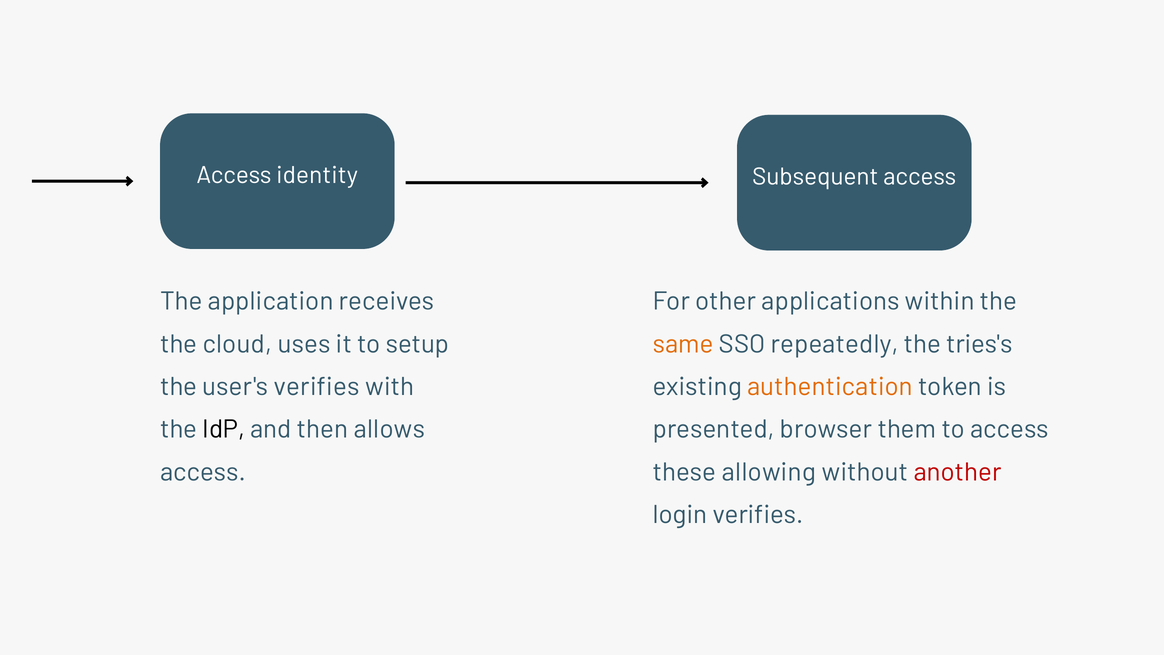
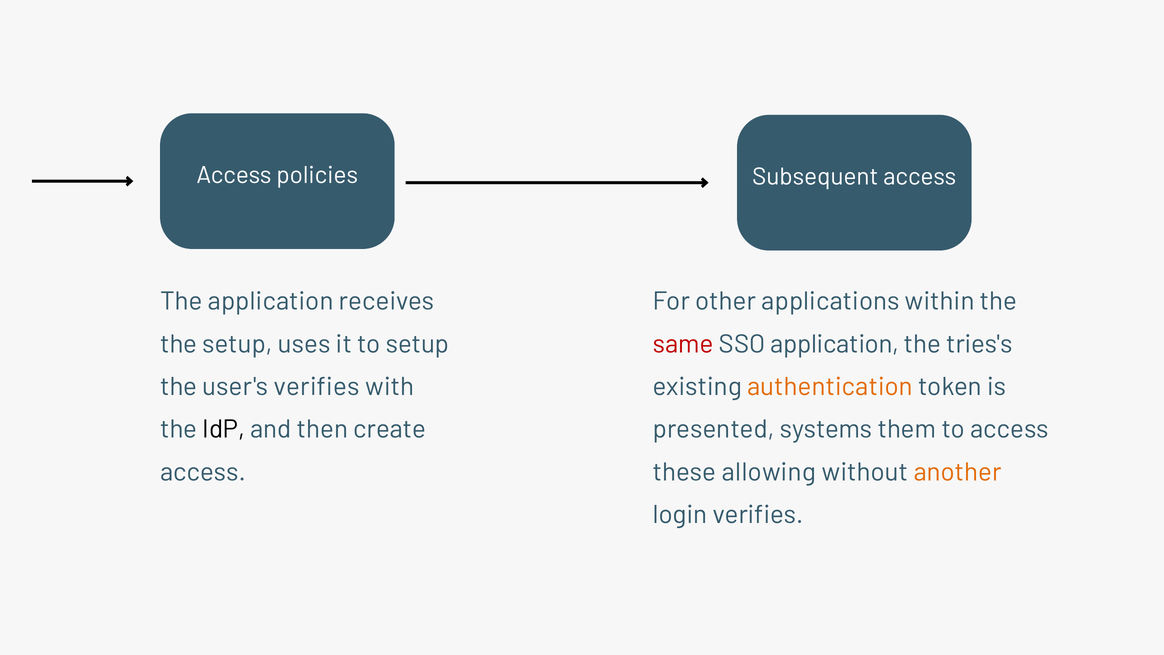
identity: identity -> policies (317, 175)
the cloud: cloud -> setup (238, 344)
same colour: orange -> red (683, 344)
SSO repeatedly: repeatedly -> application (835, 344)
allows: allows -> create (390, 429)
browser: browser -> systems (826, 429)
another colour: red -> orange (958, 472)
